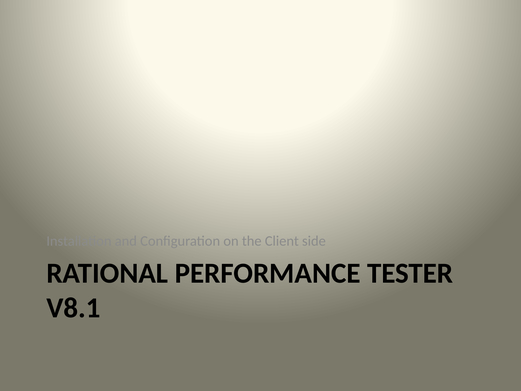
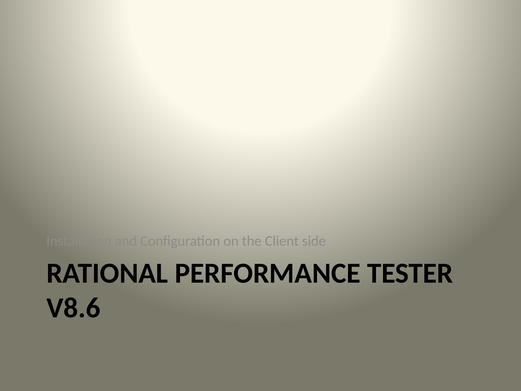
V8.1: V8.1 -> V8.6 (73, 308)
